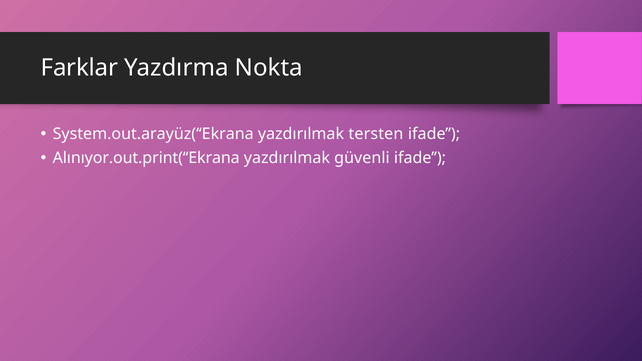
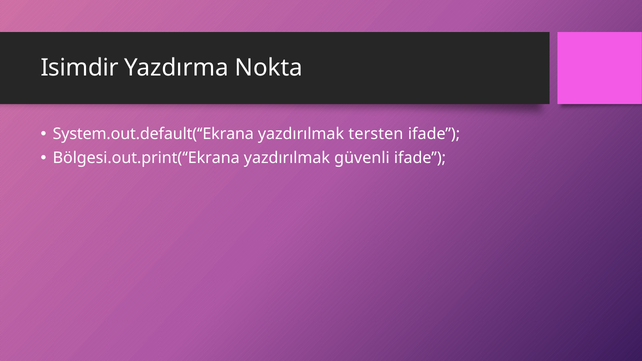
Farklar: Farklar -> Isimdir (80, 68)
System.out.arayüz(‘‘Ekrana: System.out.arayüz(‘‘Ekrana -> System.out.default(‘‘Ekrana (153, 134)
Alınıyor.out.print(‘‘Ekrana: Alınıyor.out.print(‘‘Ekrana -> Bölgesi.out.print(‘‘Ekrana (146, 158)
